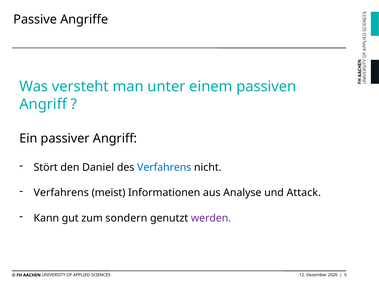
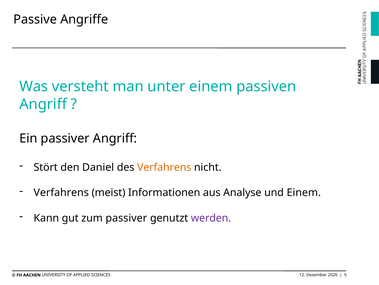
Verfahrens colour: blue -> orange (164, 167)
und Attack: Attack -> Einem (304, 192)
zum sondern: sondern -> passiver (126, 217)
